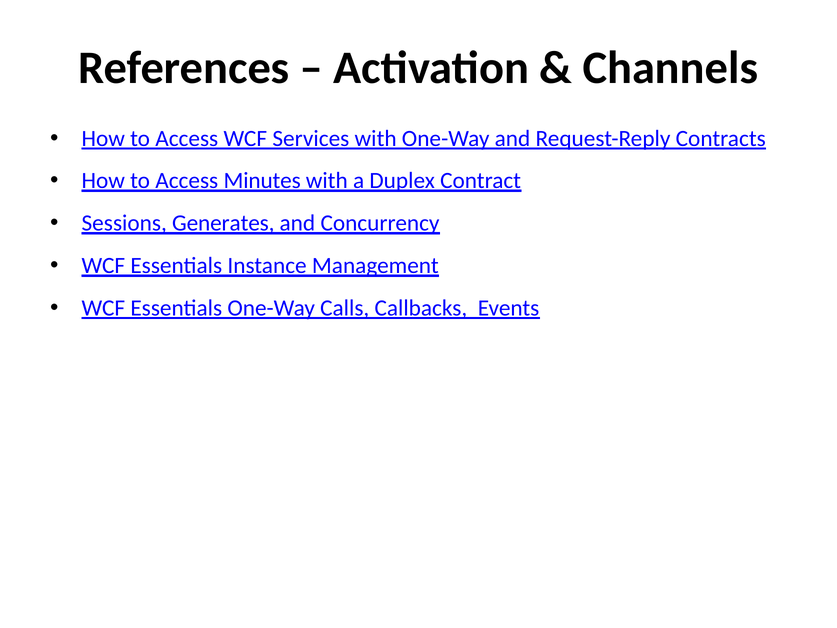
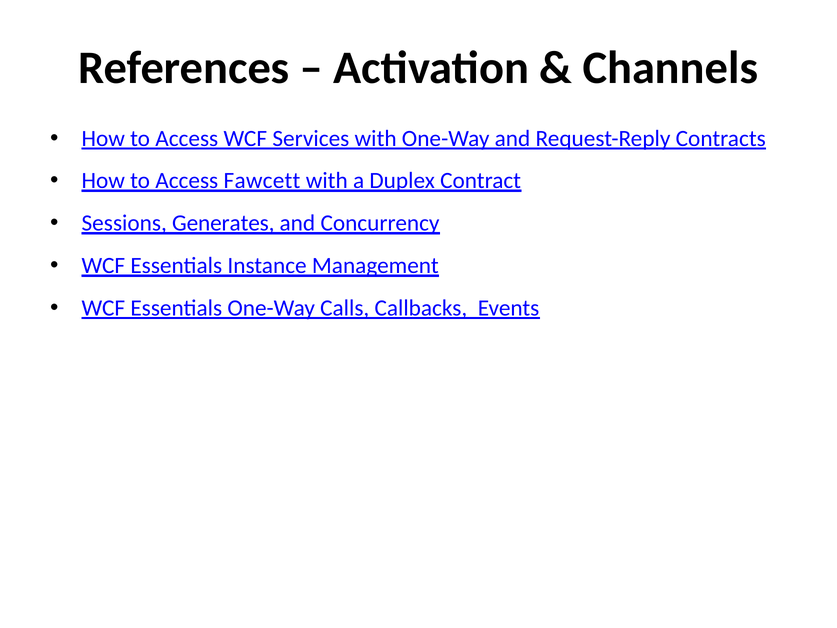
Minutes: Minutes -> Fawcett (262, 181)
